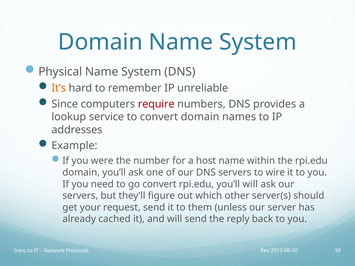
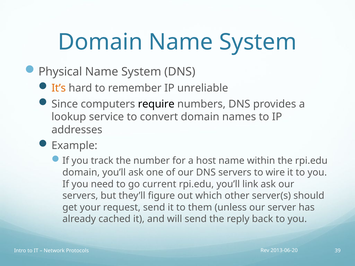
require colour: red -> black (156, 104)
were: were -> track (102, 161)
go convert: convert -> current (159, 184)
you’ll will: will -> link (250, 184)
